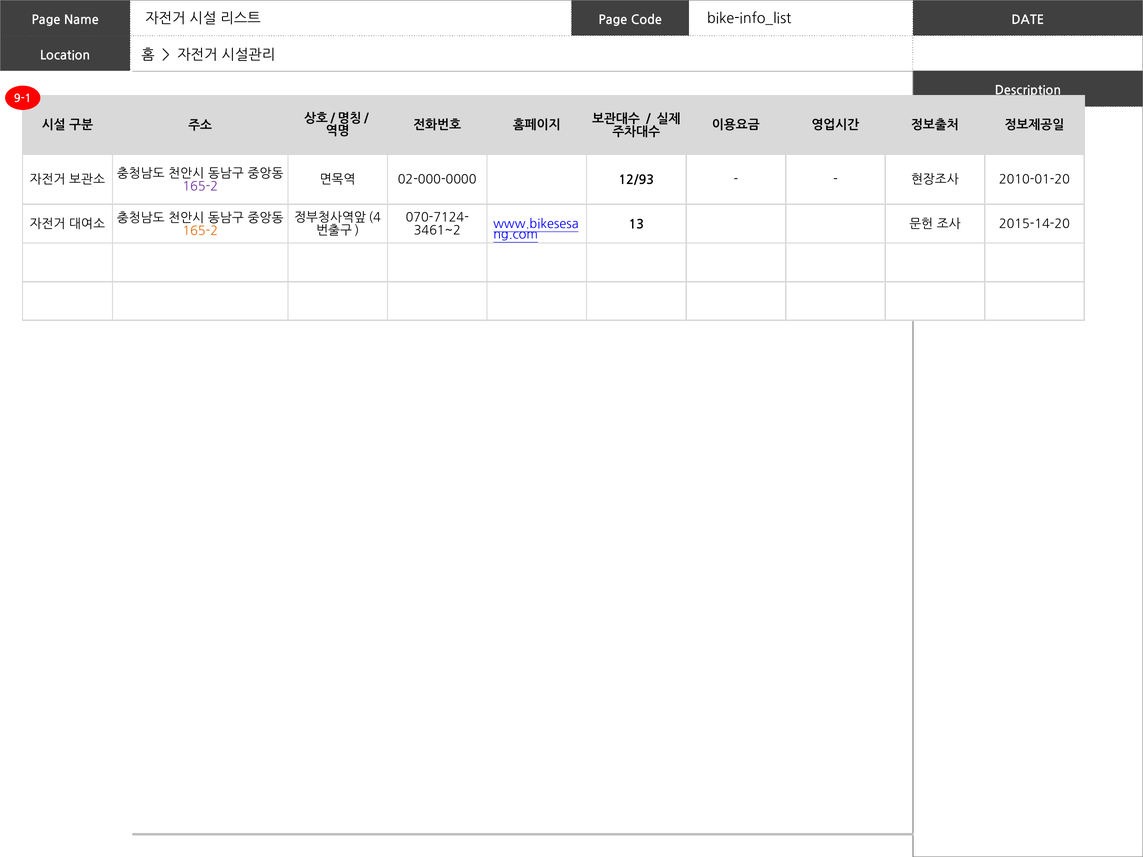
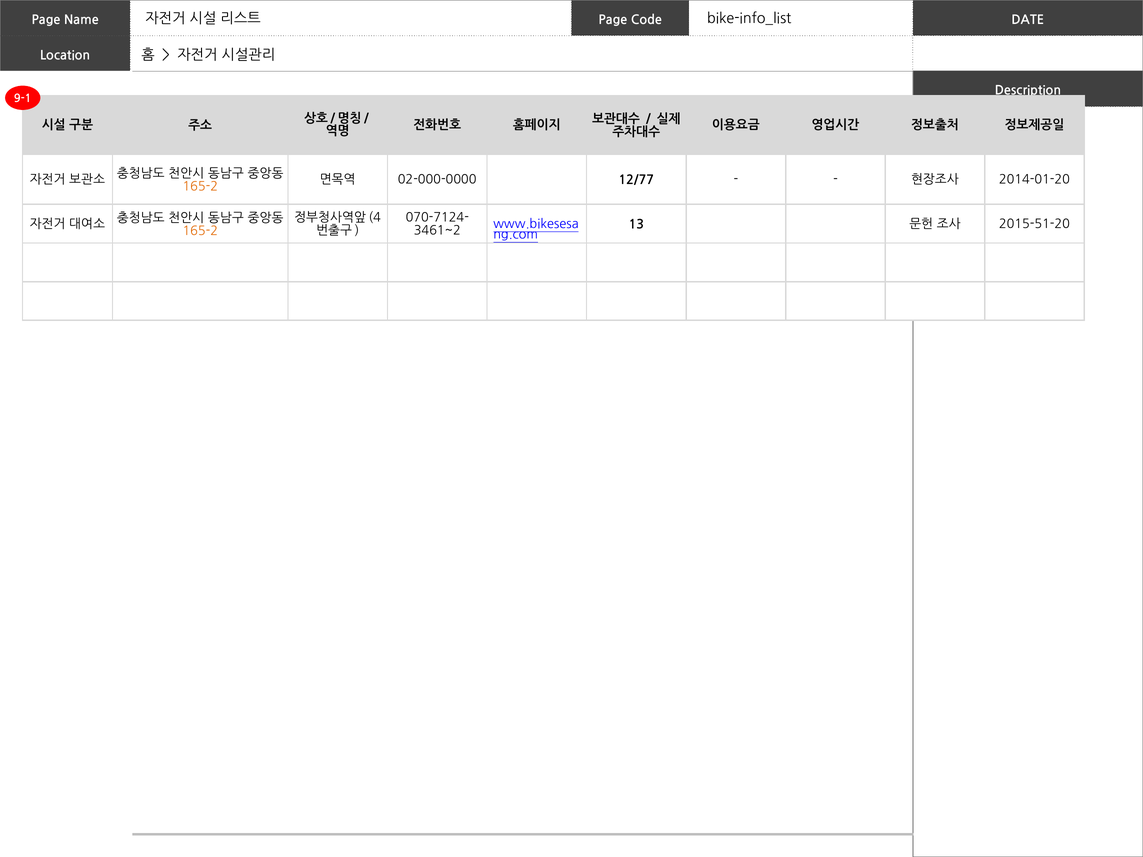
12/93: 12/93 -> 12/77 (636, 180)
2010-01-20: 2010-01-20 -> 2014-01-20 (1034, 180)
165-2 colour: purple -> orange (200, 187)
2015-14-20: 2015-14-20 -> 2015-51-20 (1034, 224)
